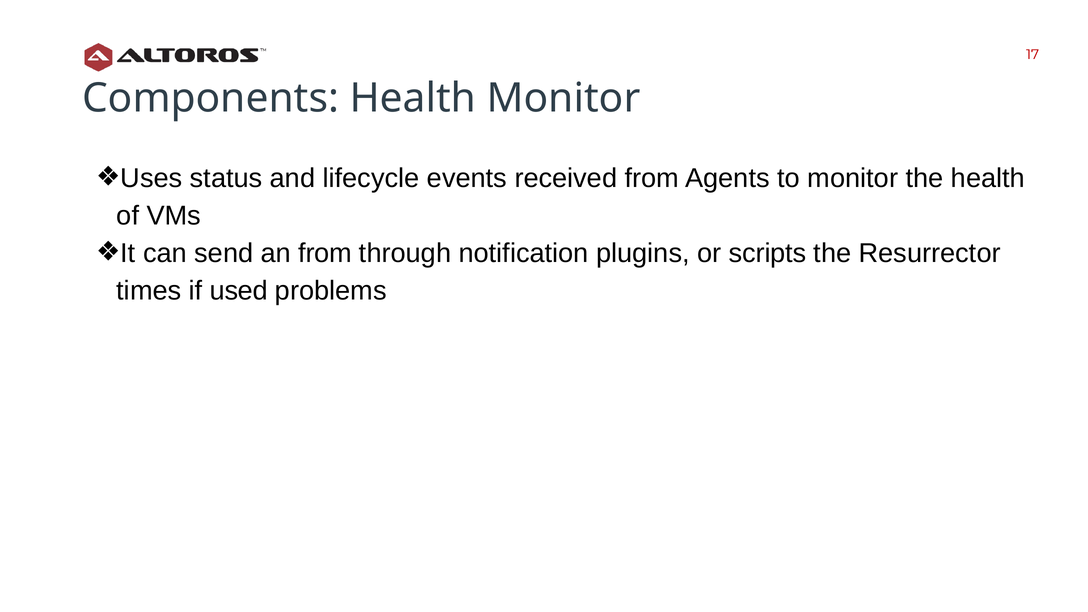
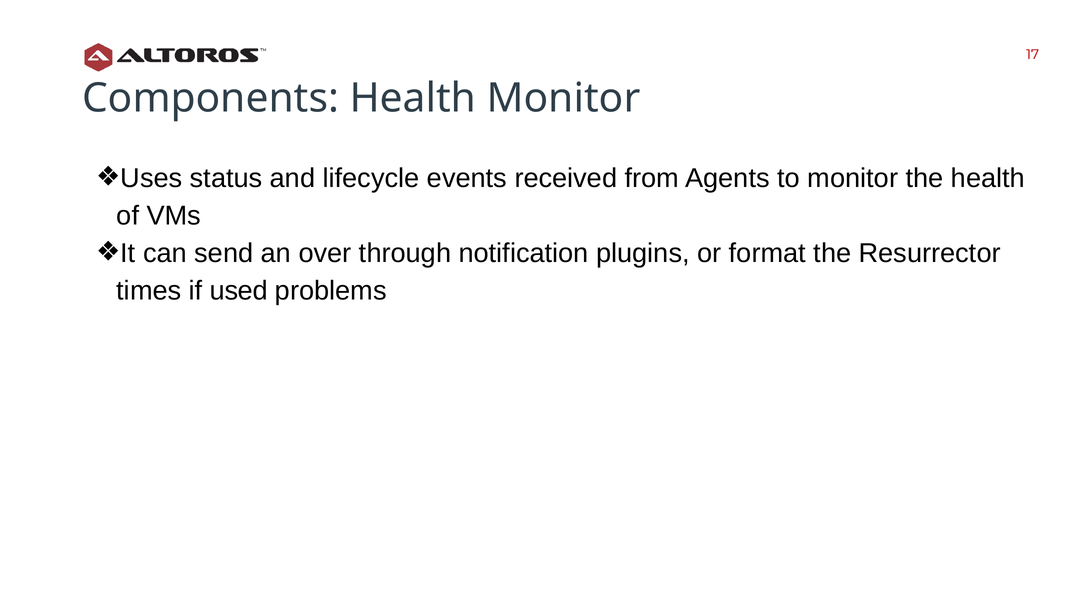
an from: from -> over (325, 253)
scripts: scripts -> format (767, 253)
